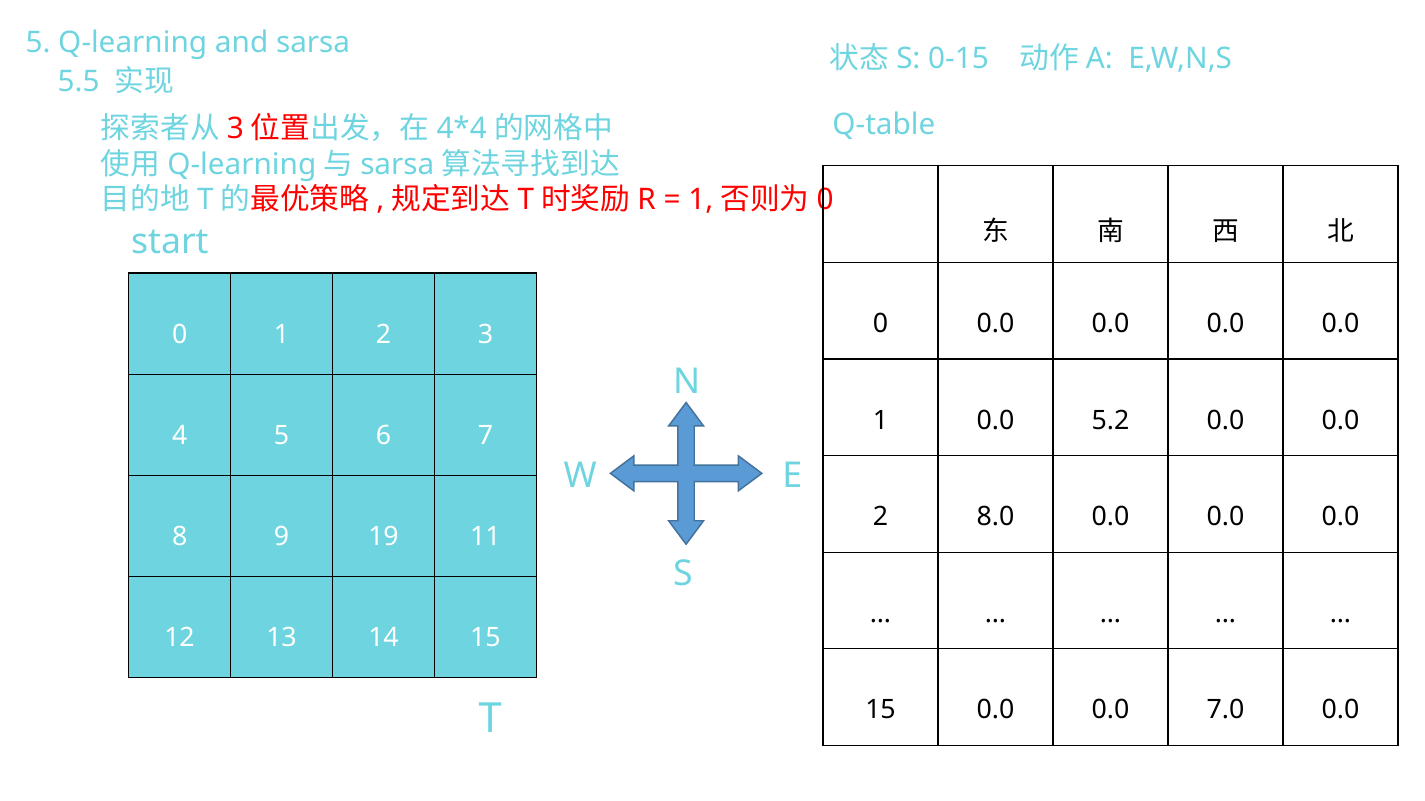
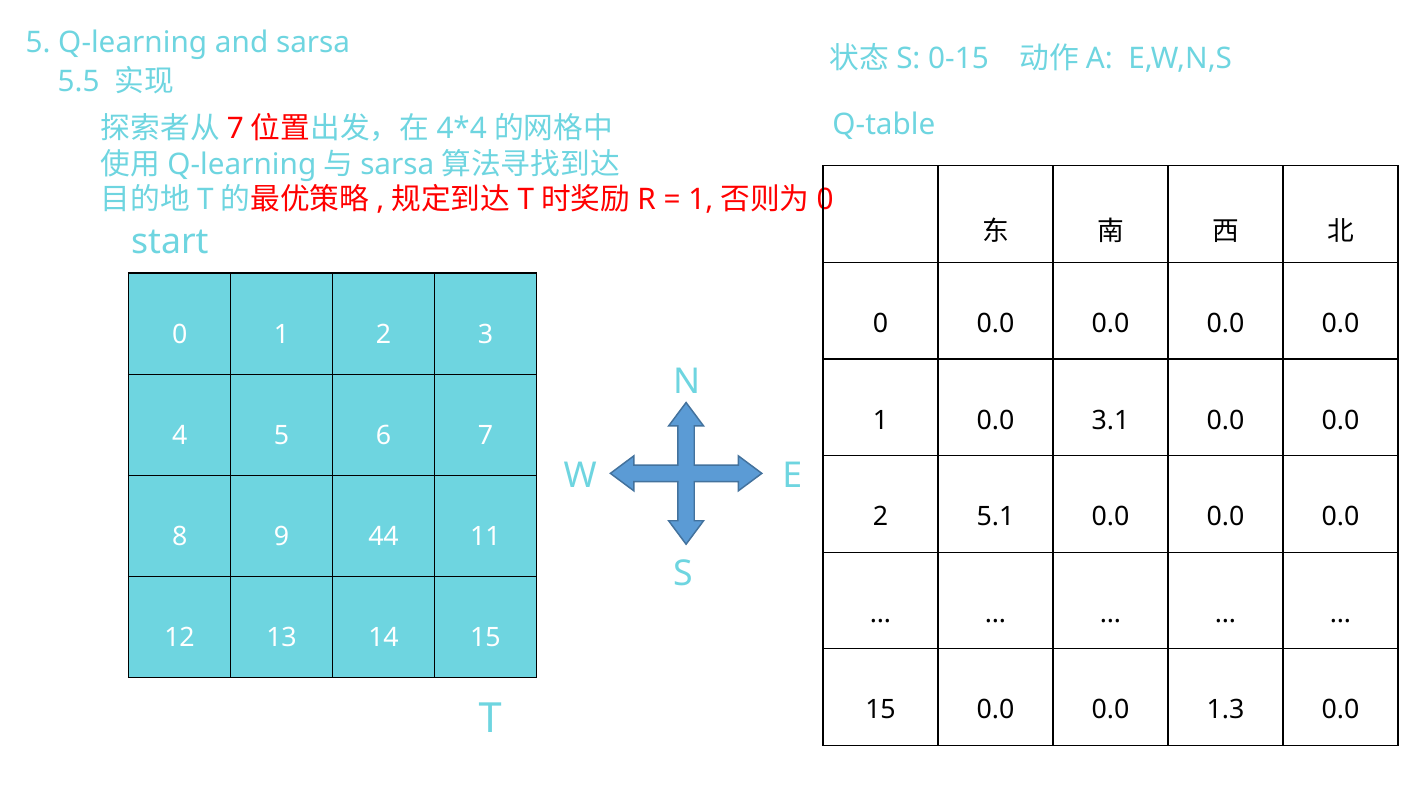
3: 3 -> 7 (235, 129)
5.2: 5.2 -> 3.1 (1111, 421)
8.0: 8.0 -> 5.1 (996, 517)
19: 19 -> 44 (384, 537)
7.0: 7.0 -> 1.3 (1226, 711)
